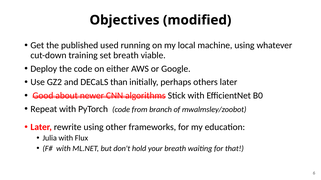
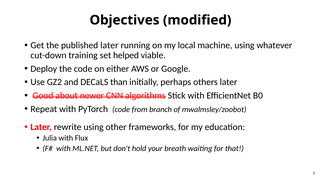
published used: used -> later (109, 45)
set breath: breath -> helped (126, 56)
